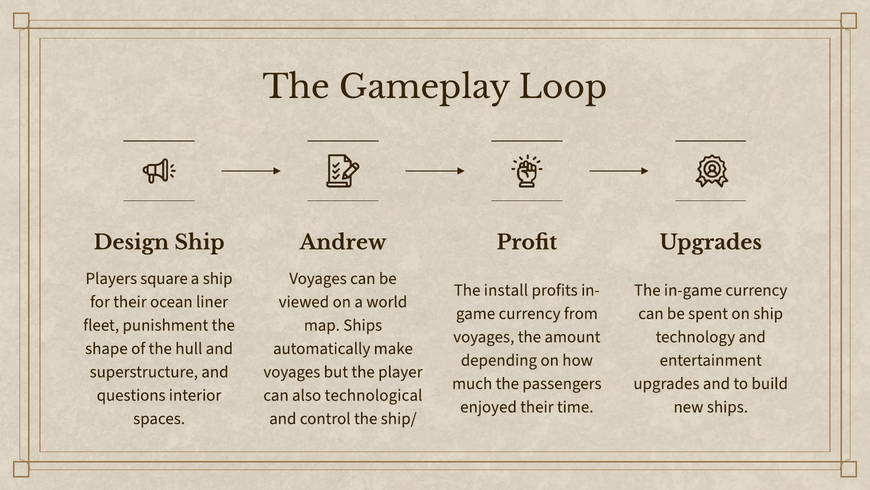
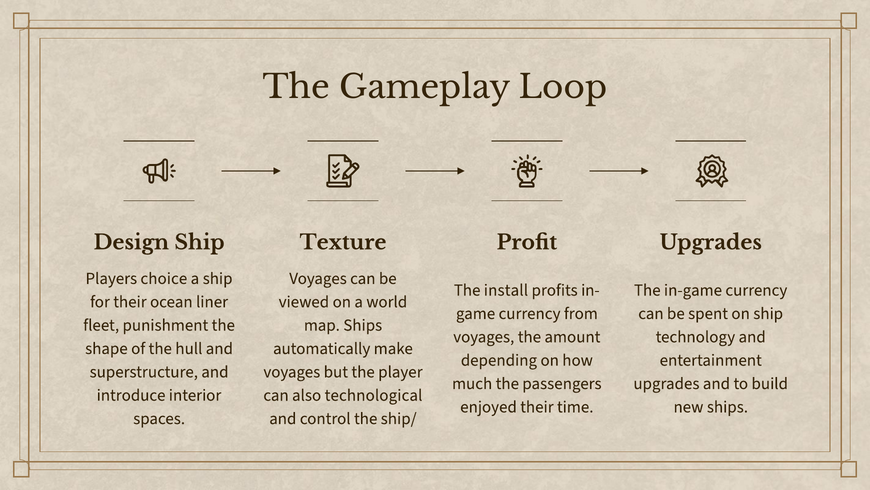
Andrew: Andrew -> Texture (343, 242)
square: square -> choice (164, 278)
questions: questions -> introduce (131, 395)
